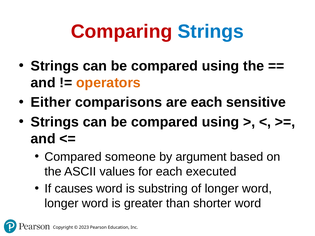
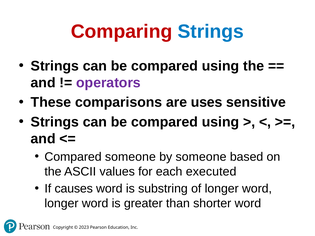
operators colour: orange -> purple (108, 83)
Either: Either -> These (51, 102)
are each: each -> uses (207, 102)
by argument: argument -> someone (201, 157)
